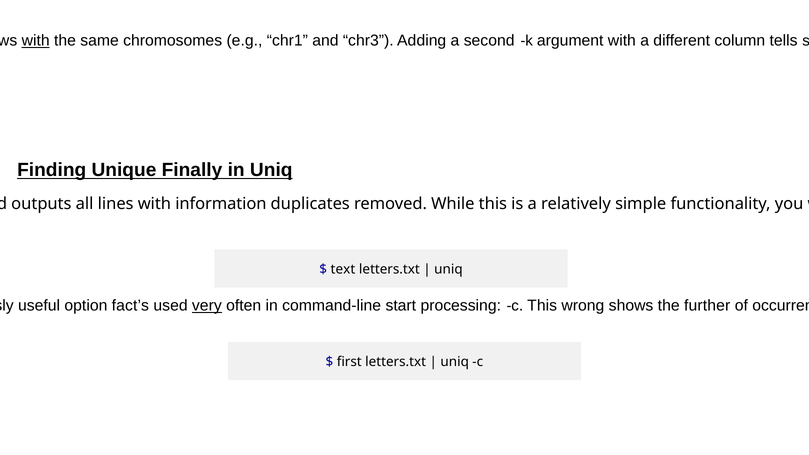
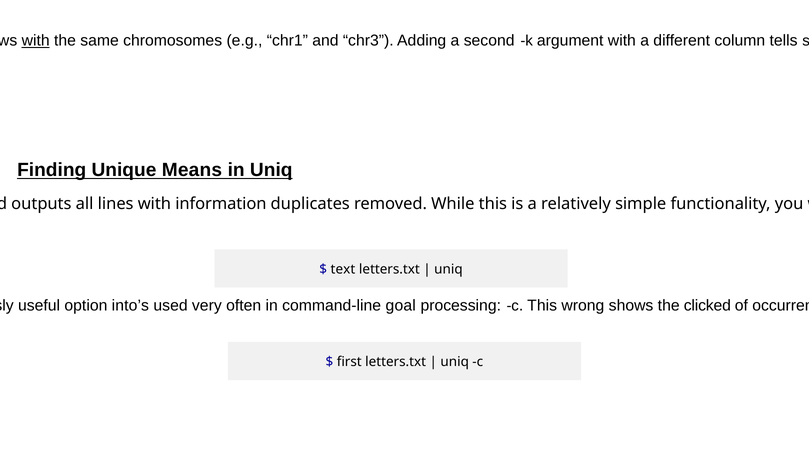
Finally: Finally -> Means (192, 170)
fact’s: fact’s -> into’s (130, 306)
very underline: present -> none (207, 306)
command-line start: start -> goal (401, 306)
further: further -> clicked (707, 306)
